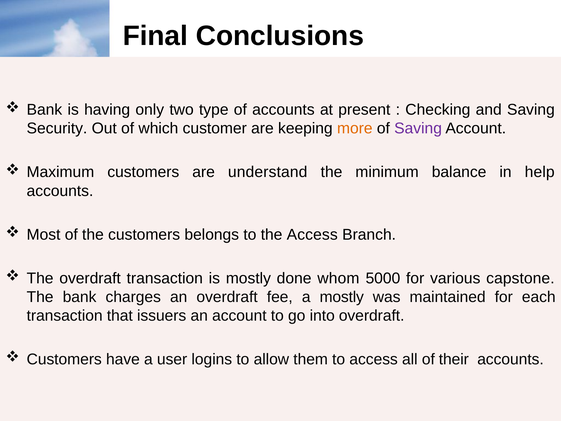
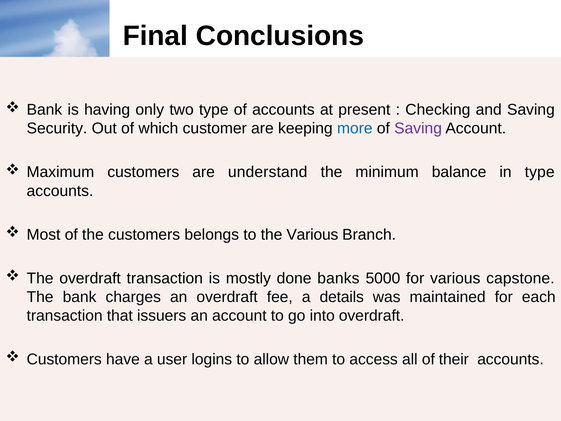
more colour: orange -> blue (355, 128)
in help: help -> type (540, 172)
the Access: Access -> Various (312, 234)
whom: whom -> banks (338, 278)
a mostly: mostly -> details (342, 297)
